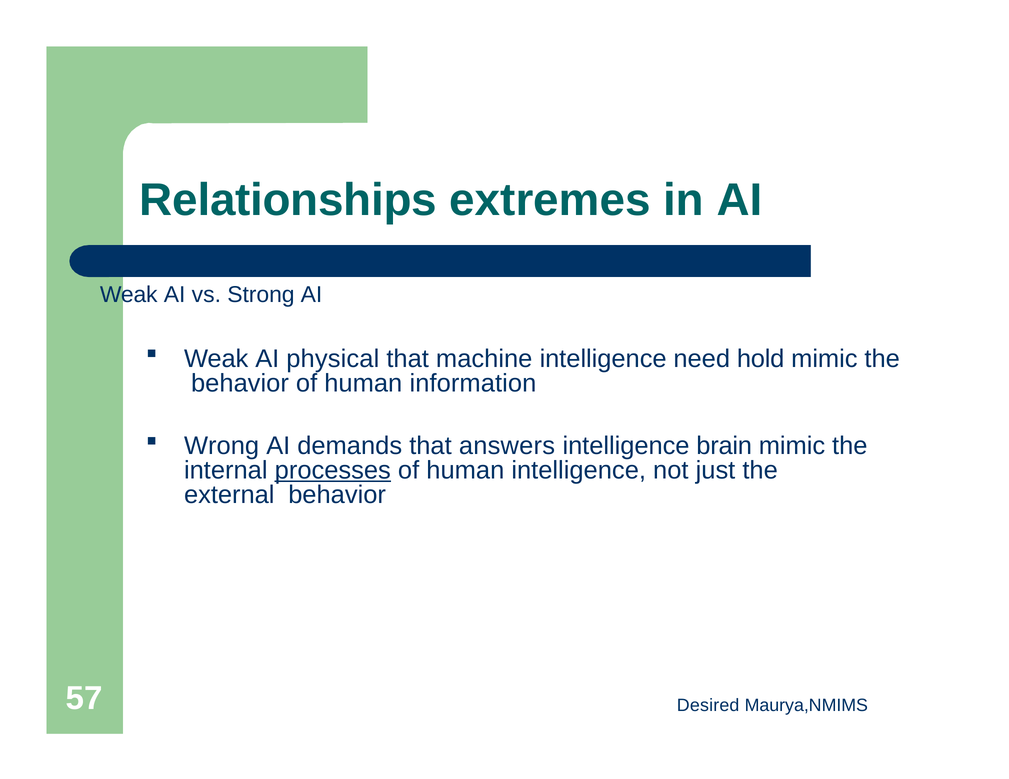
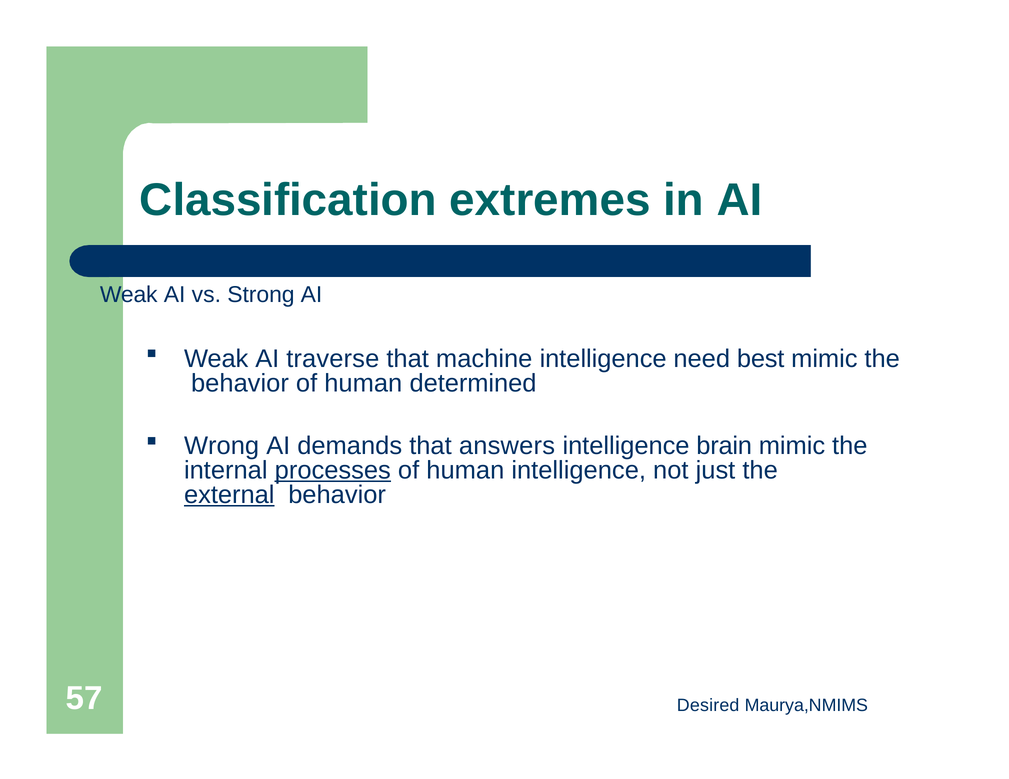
Relationships: Relationships -> Classification (288, 200)
physical: physical -> traverse (333, 359)
hold: hold -> best (761, 359)
information: information -> determined (473, 384)
external underline: none -> present (229, 495)
